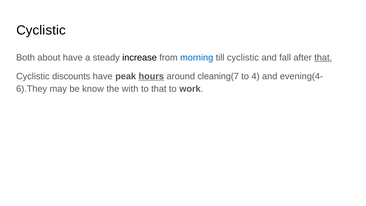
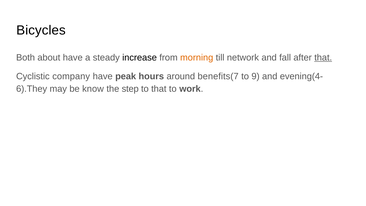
Cyclistic: Cyclistic -> Bicycles (41, 30)
morning colour: blue -> orange (197, 58)
till cyclistic: cyclistic -> network (243, 58)
discounts: discounts -> company (71, 76)
hours underline: present -> none (151, 76)
cleaning(7: cleaning(7 -> benefits(7 (218, 76)
4: 4 -> 9 (255, 76)
with: with -> step (130, 89)
